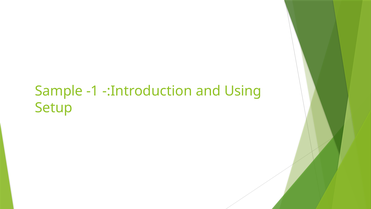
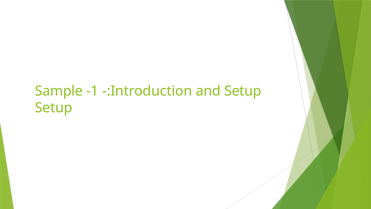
and Using: Using -> Setup (243, 91)
